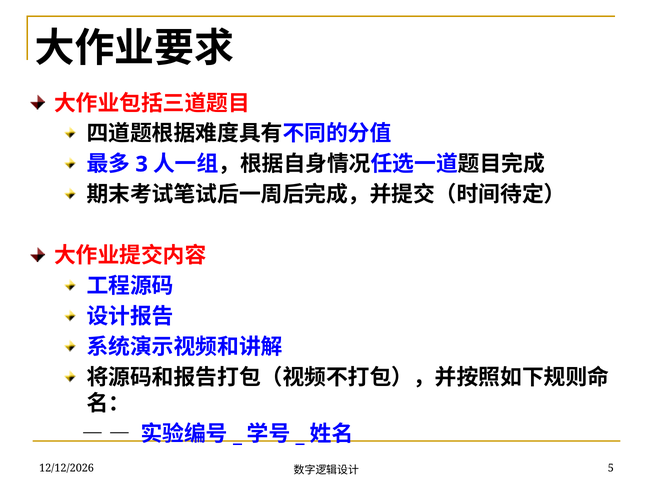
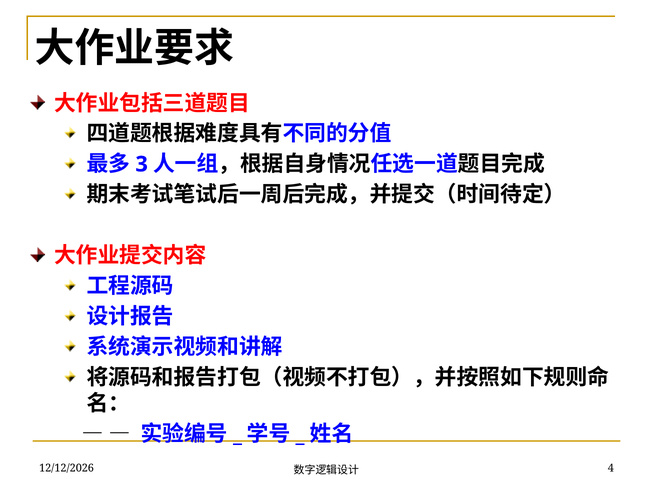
5: 5 -> 4 (611, 468)
